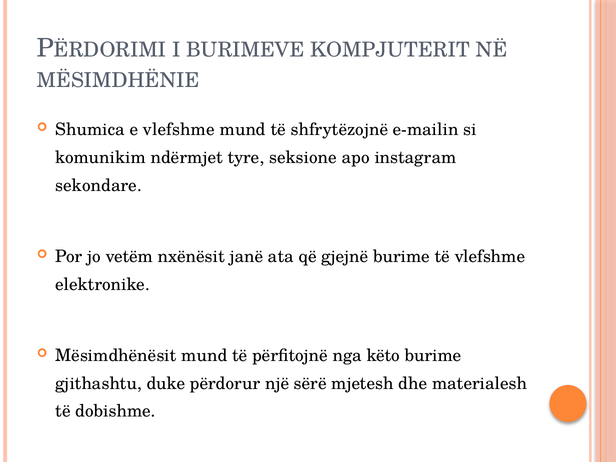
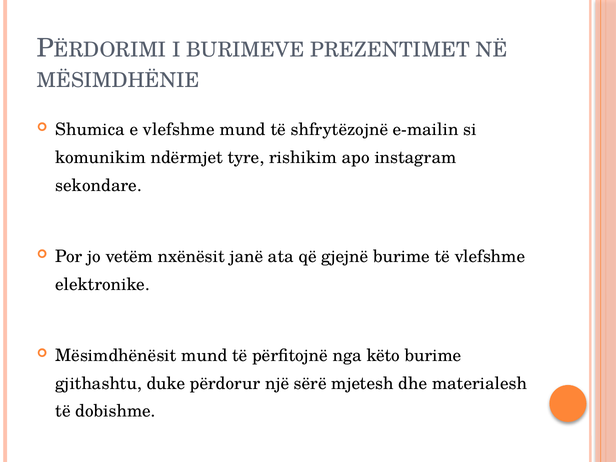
KOMPJUTERIT: KOMPJUTERIT -> PREZENTIMET (390, 50)
seksione: seksione -> rishikim (303, 158)
